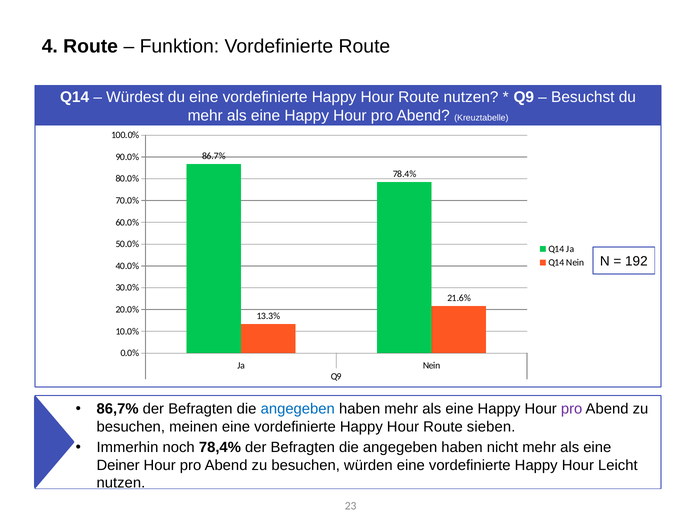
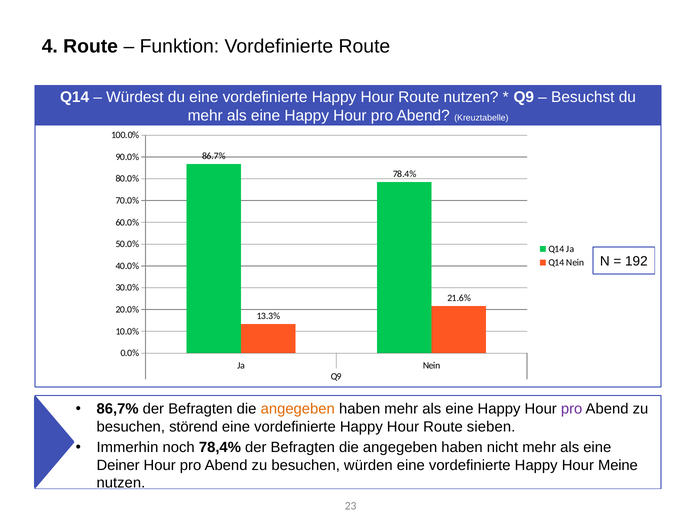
angegeben colour: blue -> orange (298, 409)
meinen: meinen -> störend (194, 427)
Leicht: Leicht -> Meine (618, 465)
